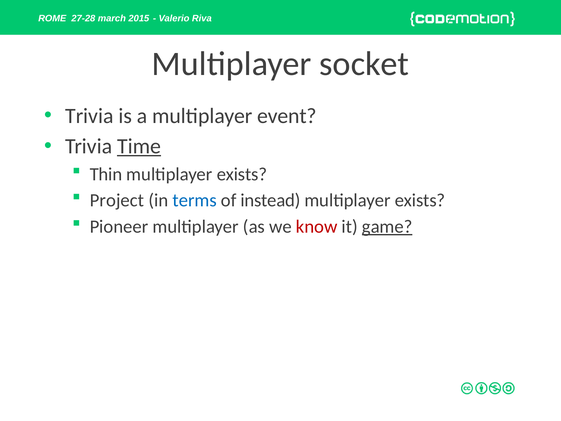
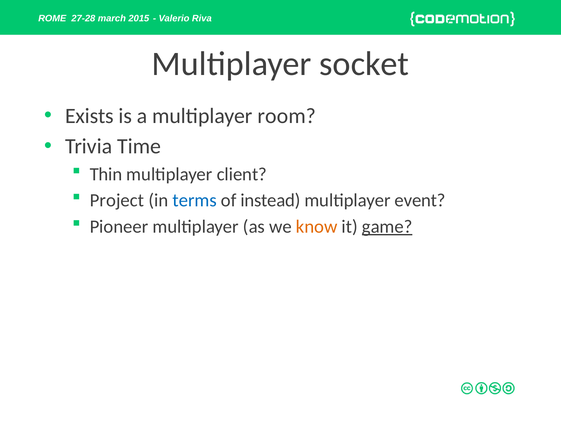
Trivia: Trivia -> Exists (89, 116)
event: event -> room (287, 116)
Time underline: present -> none (139, 146)
exists: exists -> client (242, 174)
exists: exists -> event (420, 200)
know colour: red -> orange (317, 227)
